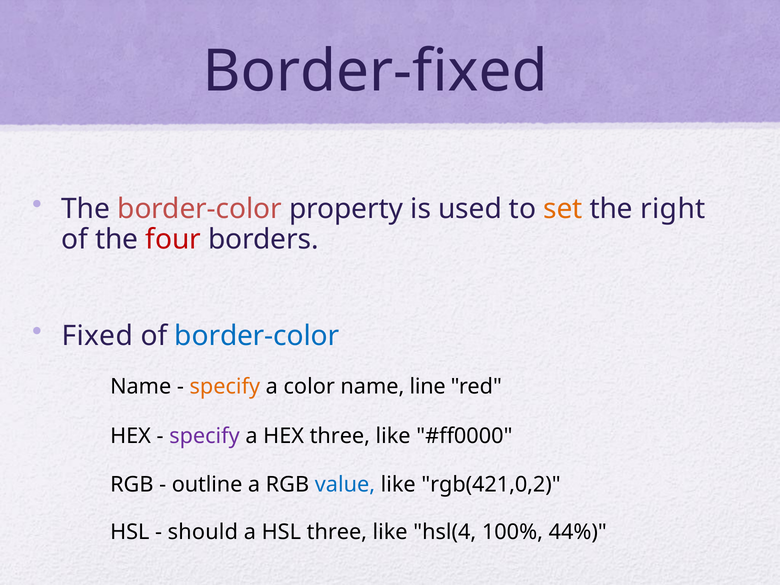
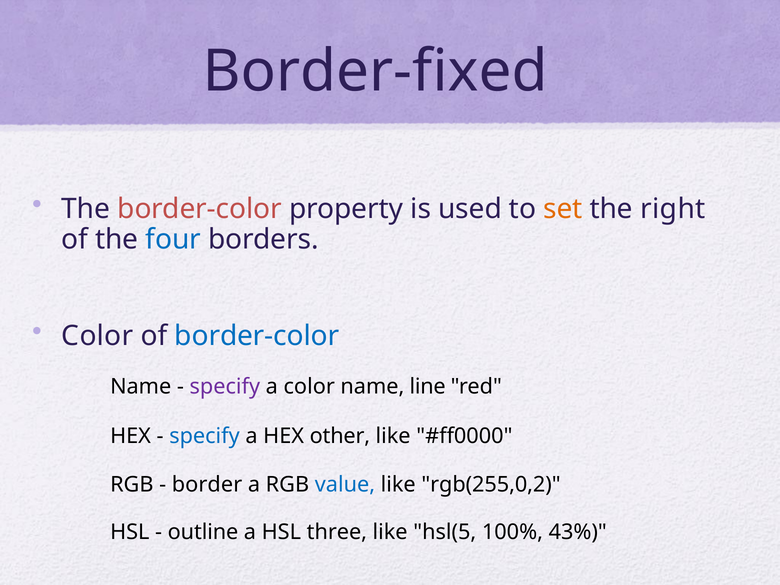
four colour: red -> blue (173, 239)
Fixed: Fixed -> Color (97, 336)
specify colour: orange -> purple (225, 387)
specify colour: purple -> blue (204, 436)
HEX three: three -> other (340, 436)
outline: outline -> border (207, 485)
rgb(421,0,2: rgb(421,0,2 -> rgb(255,0,2 (491, 485)
should: should -> outline (203, 532)
hsl(4: hsl(4 -> hsl(5 (445, 532)
44%: 44% -> 43% (578, 532)
